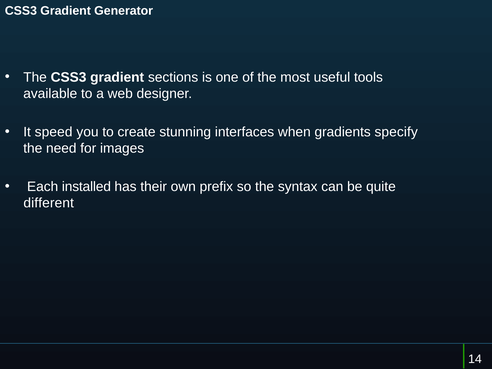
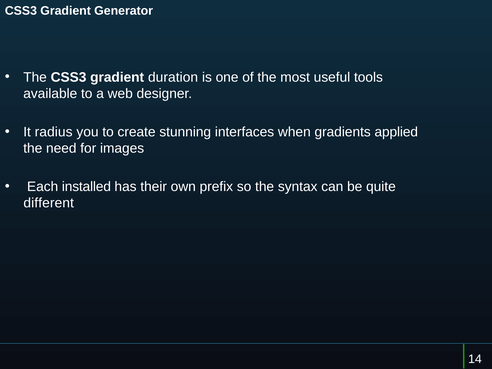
sections: sections -> duration (173, 77)
speed: speed -> radius (54, 132)
specify: specify -> applied (396, 132)
